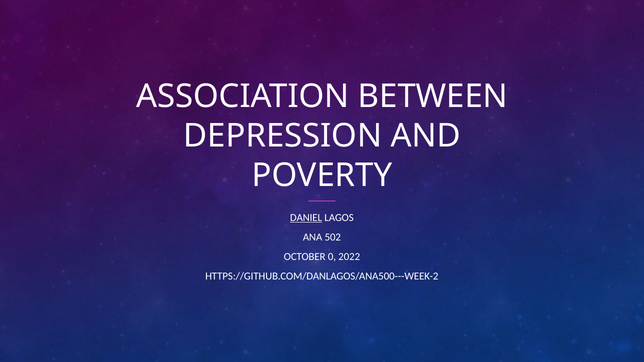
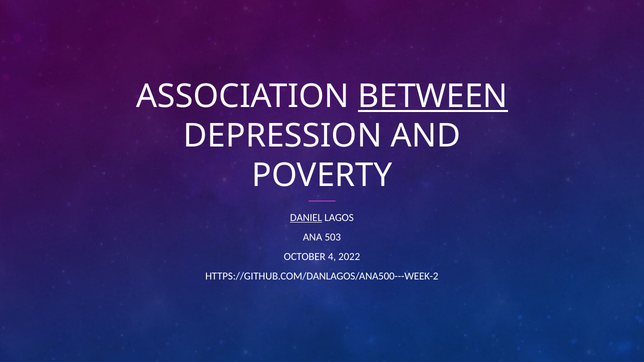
BETWEEN underline: none -> present (433, 97)
502: 502 -> 503 (333, 237)
0: 0 -> 4 (332, 257)
